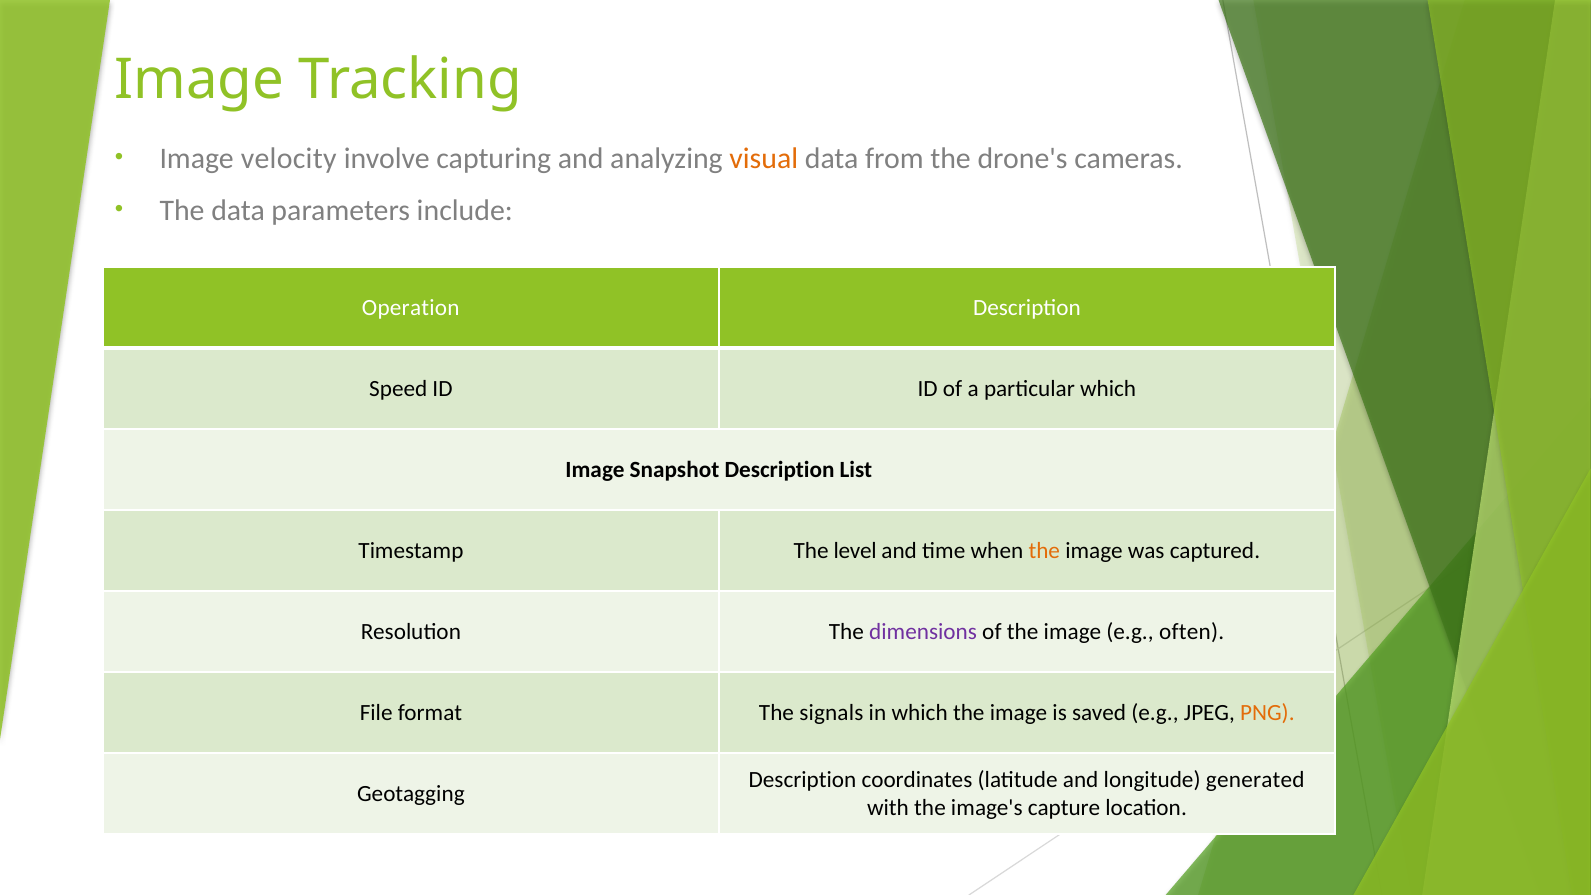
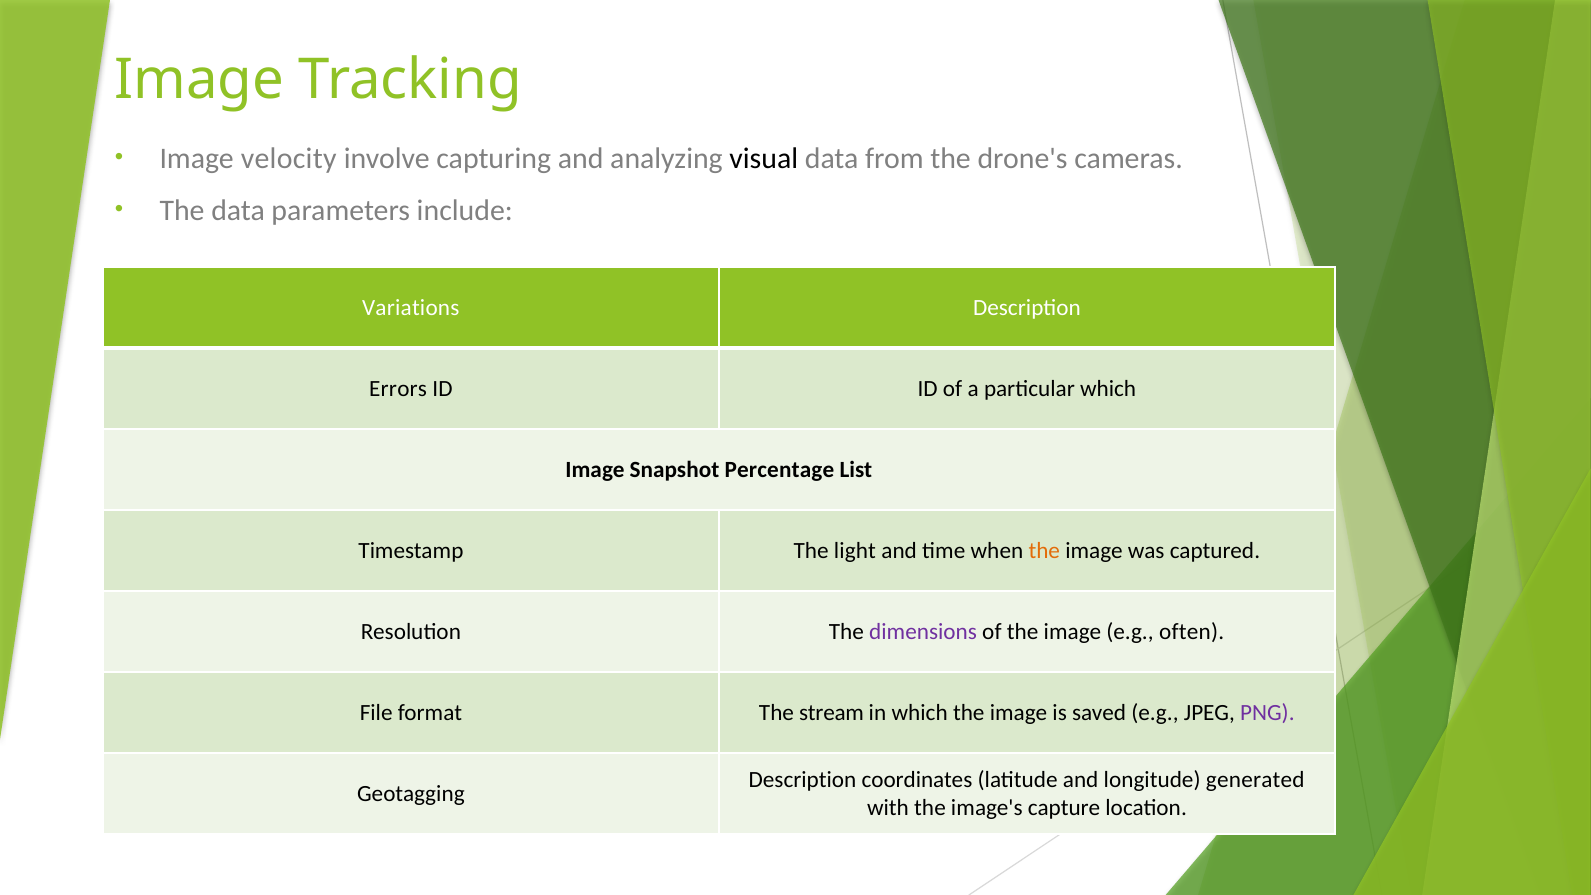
visual colour: orange -> black (764, 158)
Operation: Operation -> Variations (411, 308)
Speed: Speed -> Errors (398, 389)
Snapshot Description: Description -> Percentage (779, 470)
level: level -> light (855, 551)
signals: signals -> stream (832, 713)
PNG colour: orange -> purple (1267, 713)
